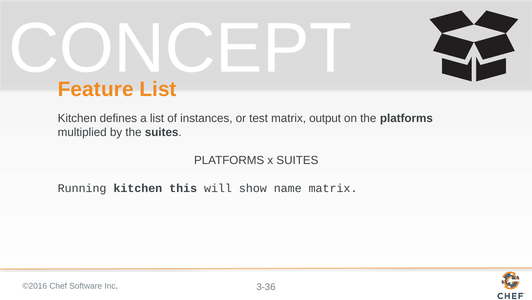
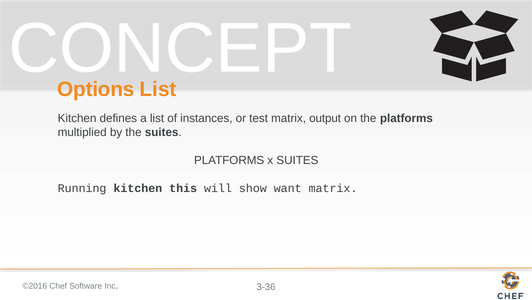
Feature: Feature -> Options (96, 89)
name: name -> want (288, 188)
